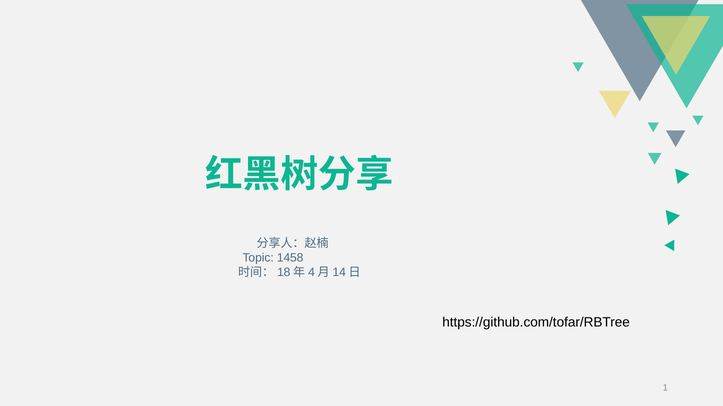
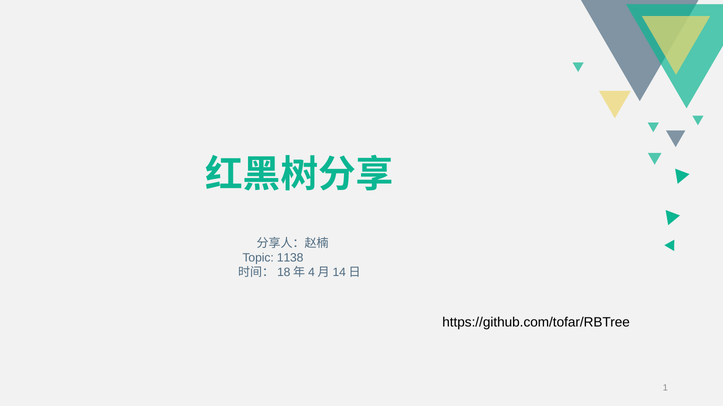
1458: 1458 -> 1138 (290, 258)
